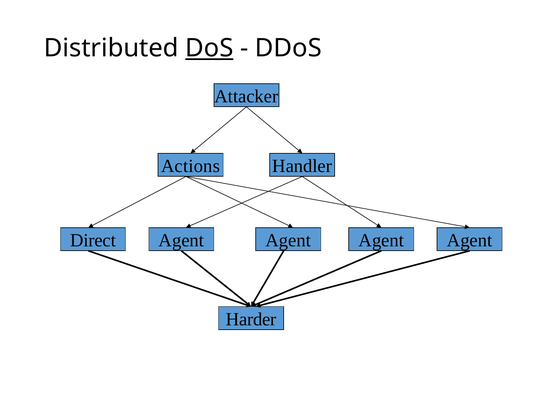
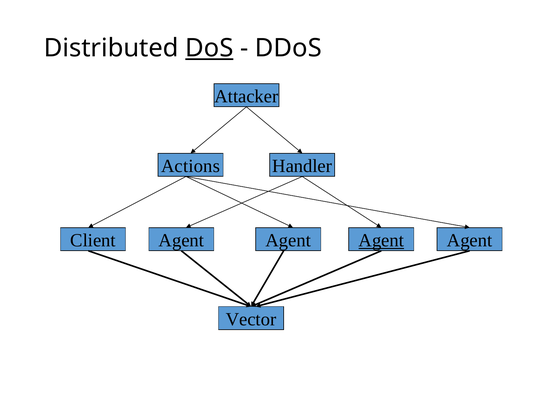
Direct: Direct -> Client (93, 241)
Agent underline: none -> present (381, 241)
Harder: Harder -> Vector (251, 320)
